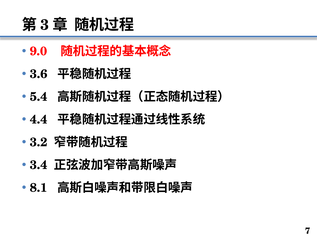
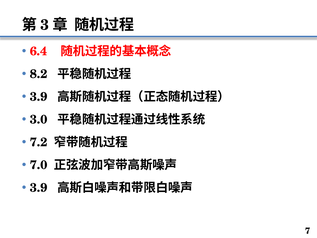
9.0: 9.0 -> 6.4 (38, 51)
3.6: 3.6 -> 8.2 (39, 74)
5.4: 5.4 -> 3.9 (39, 97)
4.4: 4.4 -> 3.0 (39, 120)
3.2: 3.2 -> 7.2 (39, 142)
3.4: 3.4 -> 7.0 (39, 165)
8.1: 8.1 -> 3.9 (39, 188)
